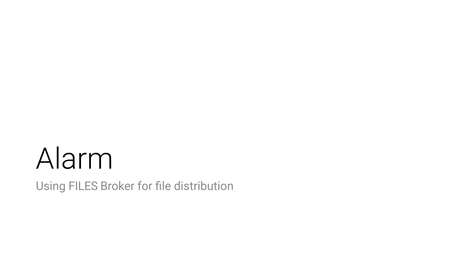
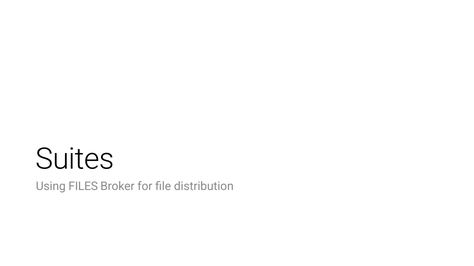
Alarm: Alarm -> Suites (75, 159)
